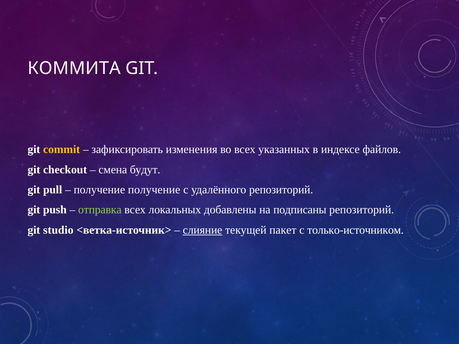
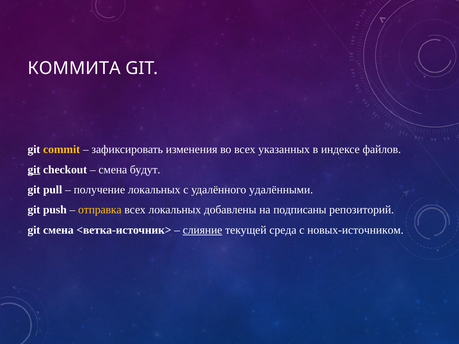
git underline: none -> present (34, 170)
получение получение: получение -> локальных (154, 190)
удалённого репозиторий: репозиторий -> удалёнными (281, 190)
отправка colour: light green -> yellow (100, 210)
git studio: studio -> смена (58, 230)
пакет: пакет -> среда (283, 230)
только-источником: только-источником -> новых-источником (355, 230)
